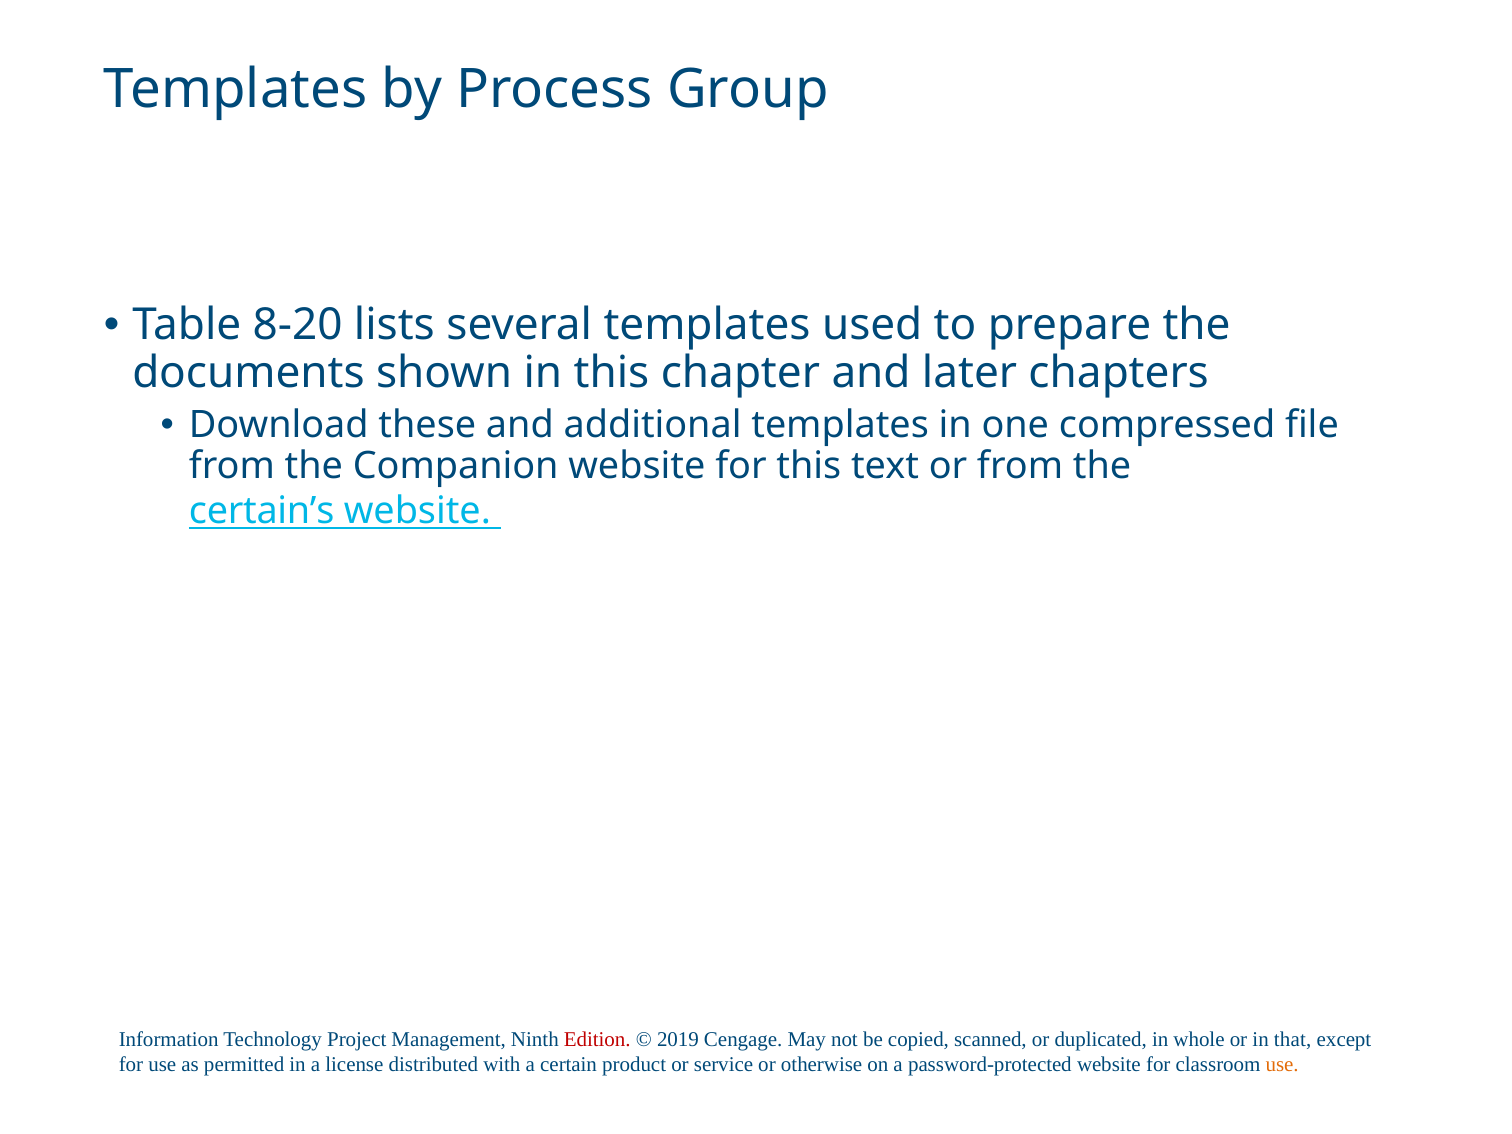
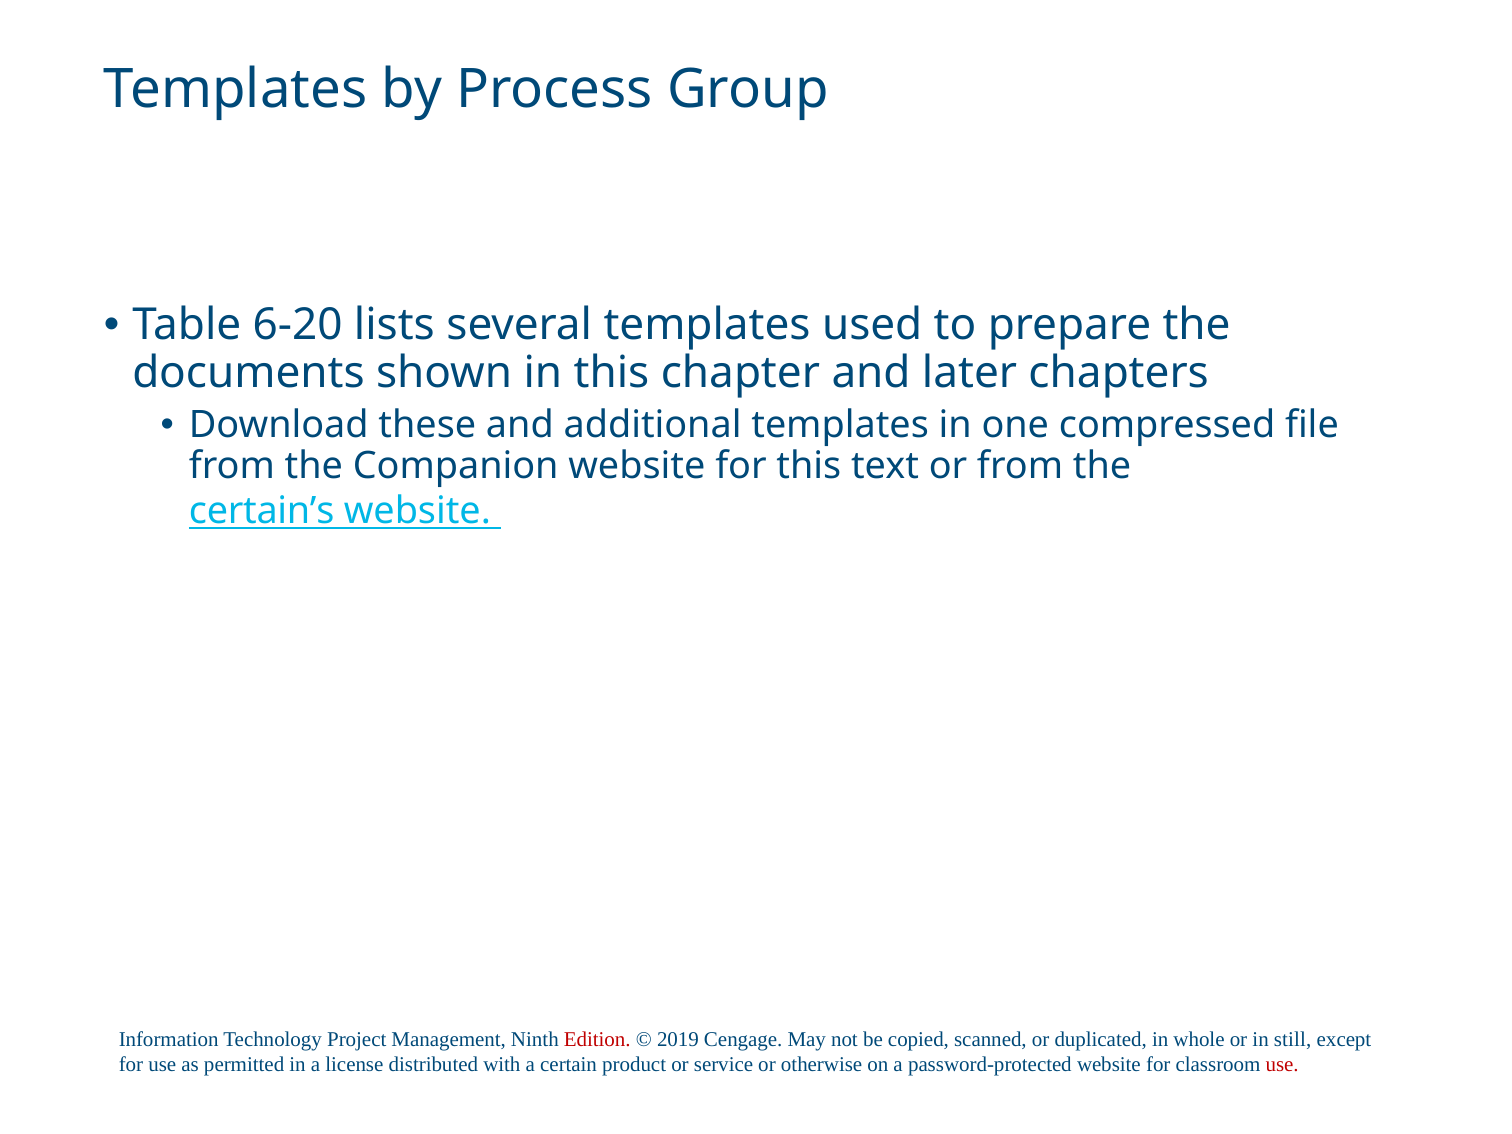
8-20: 8-20 -> 6-20 (298, 325)
that: that -> still (1293, 1040)
use colour: orange -> red (1282, 1065)
